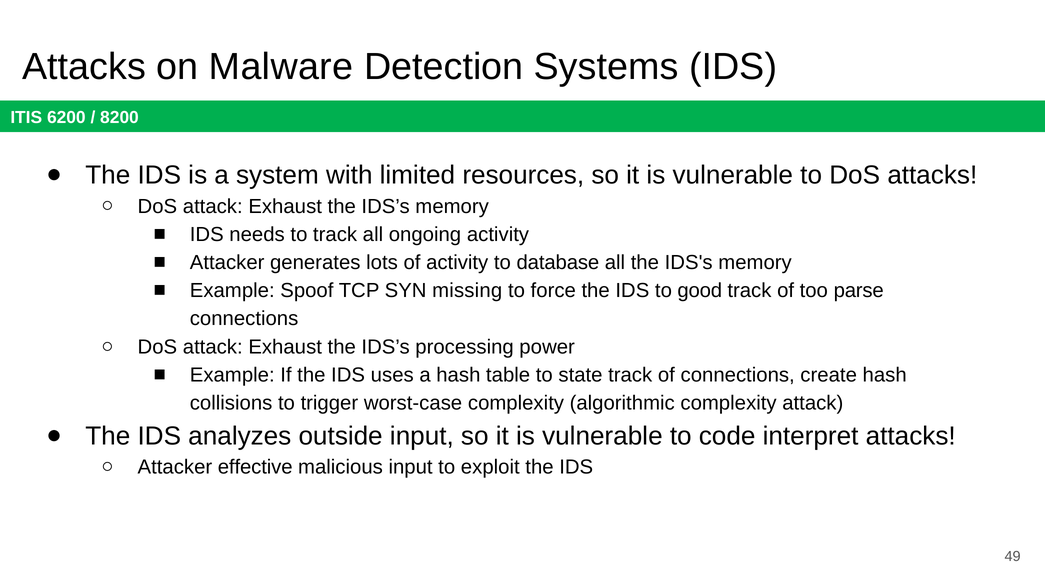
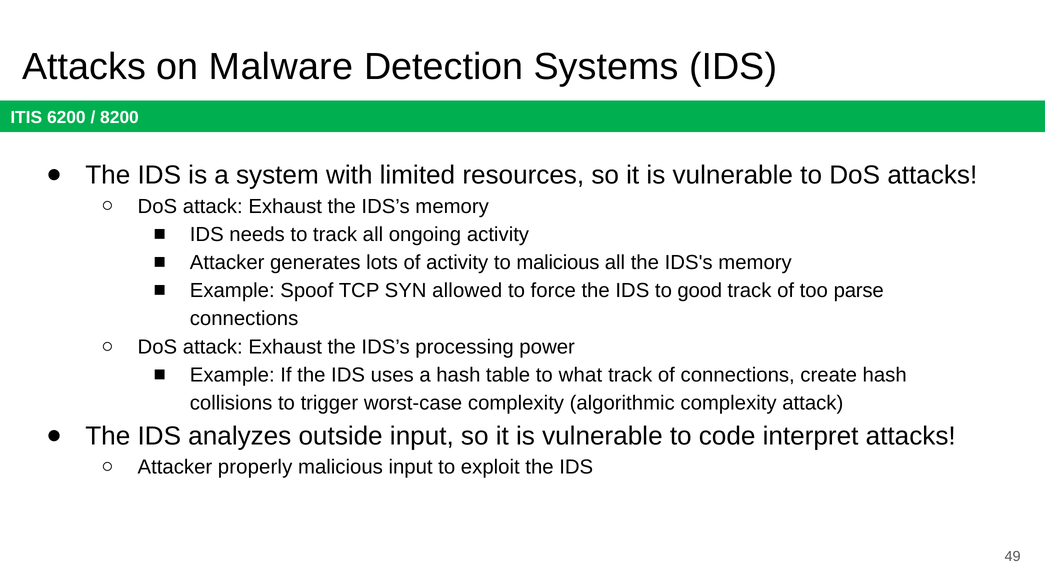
to database: database -> malicious (558, 262)
missing: missing -> allowed (467, 291)
state: state -> what (580, 375)
effective: effective -> properly (255, 467)
